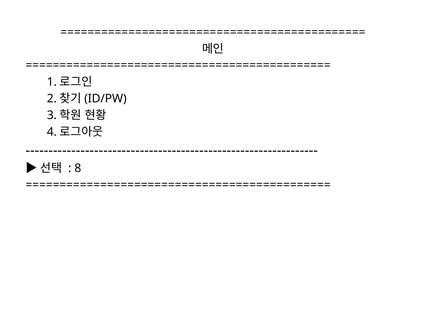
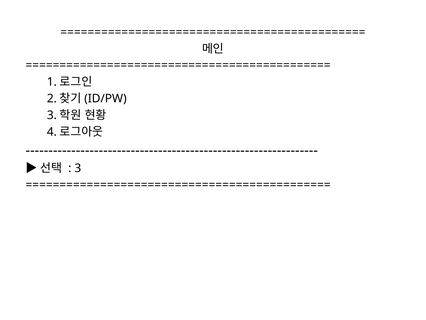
8: 8 -> 3 (78, 168)
